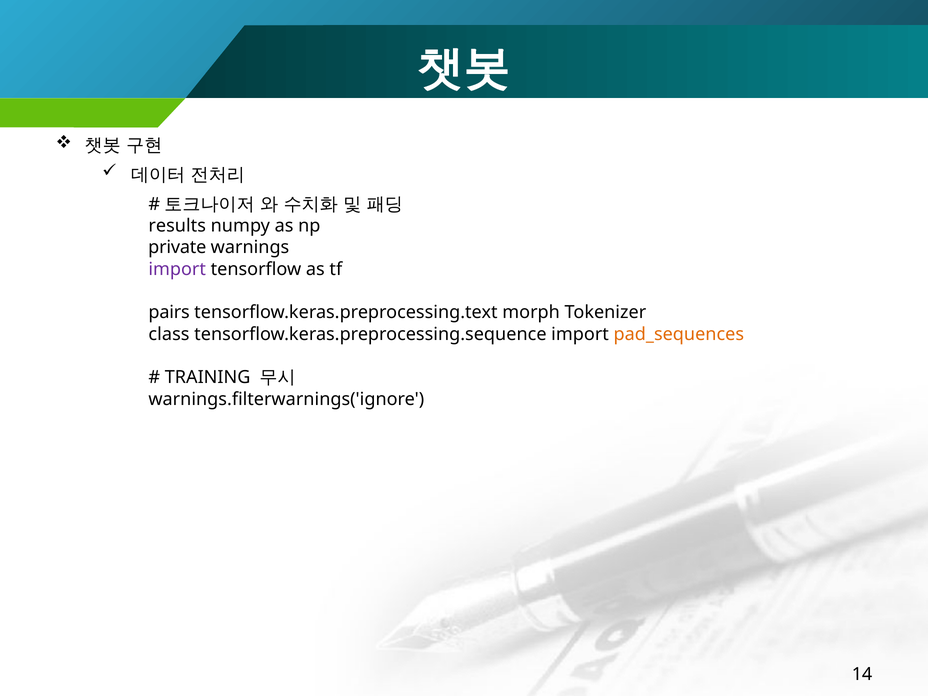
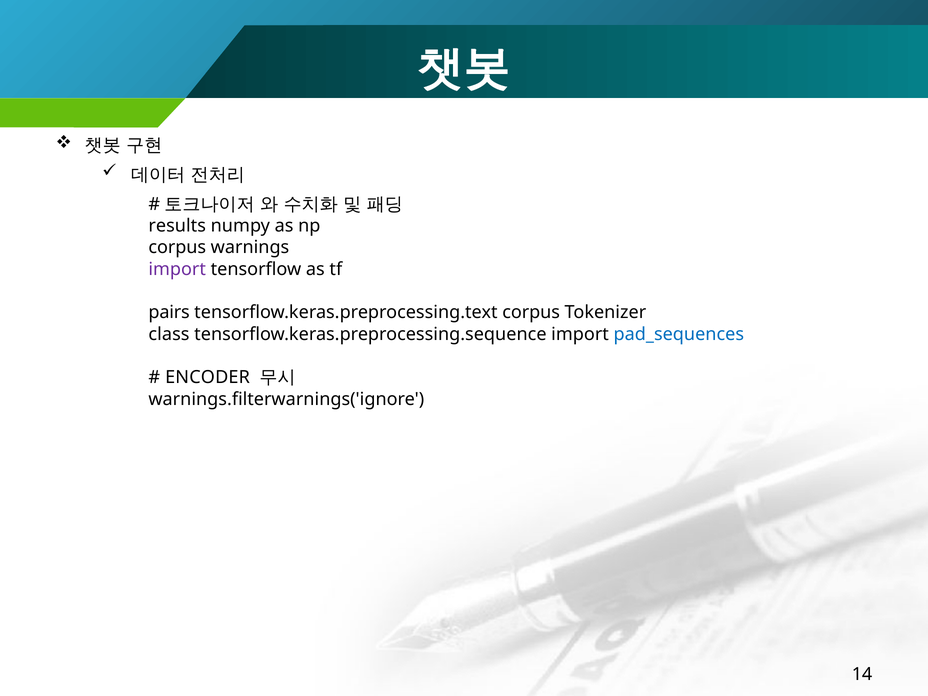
private: private -> corpus (177, 247)
tensorflow.keras.preprocessing.text morph: morph -> corpus (531, 312)
pad_sequences colour: orange -> blue (679, 334)
TRAINING: TRAINING -> ENCODER (208, 377)
